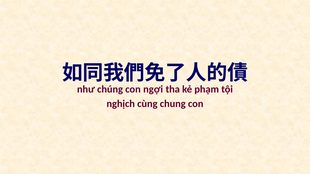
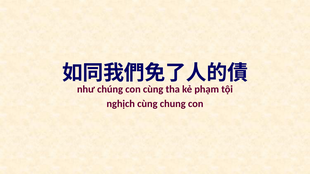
con ngợi: ngợi -> cùng (153, 90)
